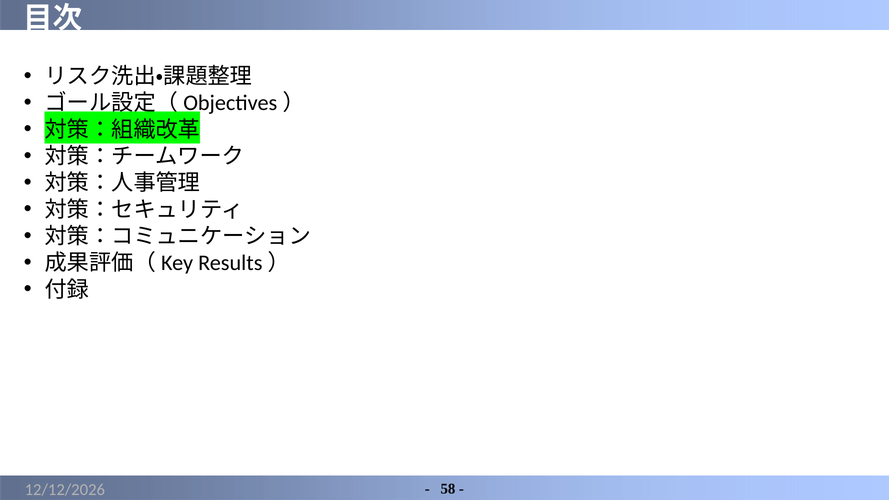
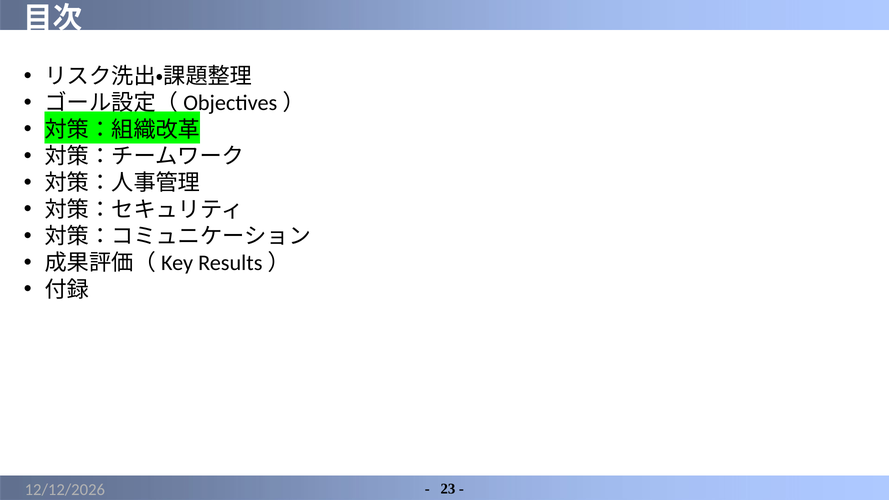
58: 58 -> 23 (448, 489)
